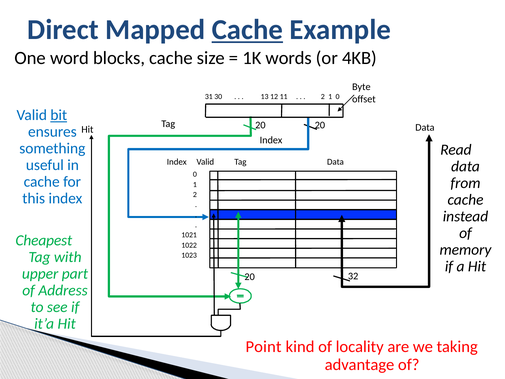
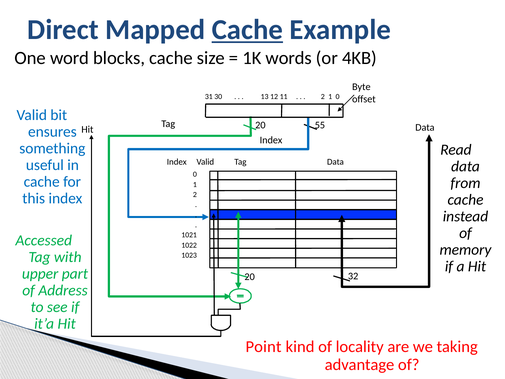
bit underline: present -> none (59, 115)
Tag 20: 20 -> 55 (320, 125)
Cheapest: Cheapest -> Accessed (44, 240)
